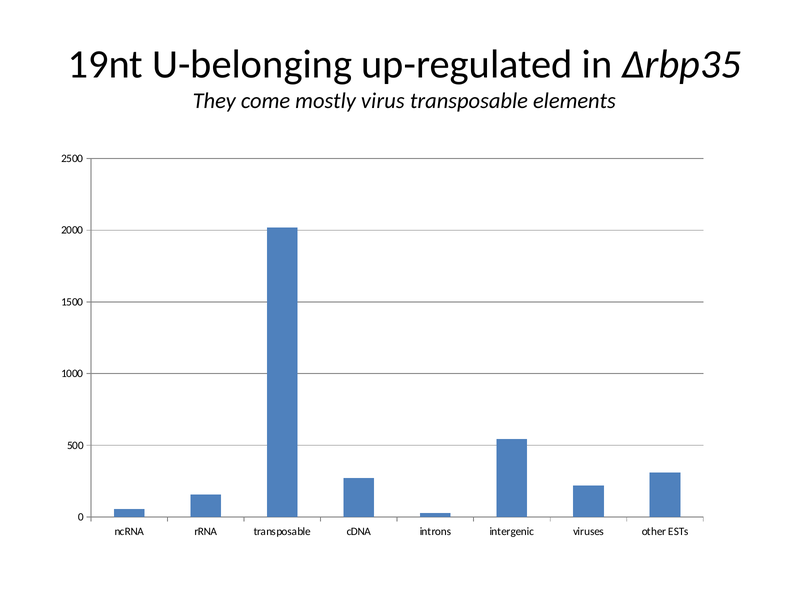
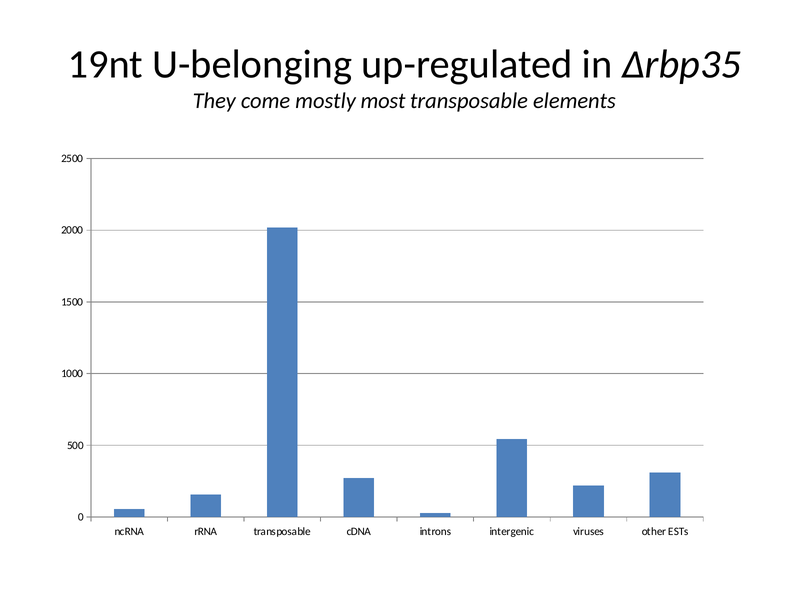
virus: virus -> most (383, 101)
